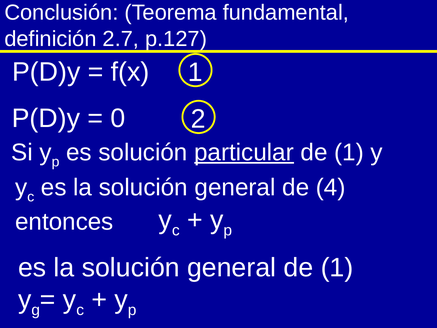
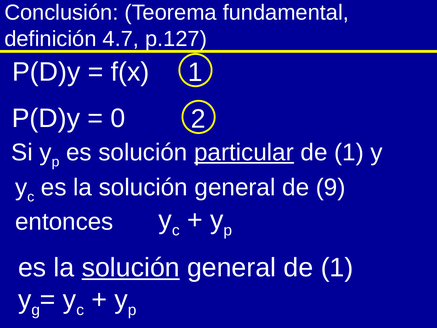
2.7: 2.7 -> 4.7 (121, 39)
4: 4 -> 9 (331, 187)
solución underline: none -> present (131, 267)
